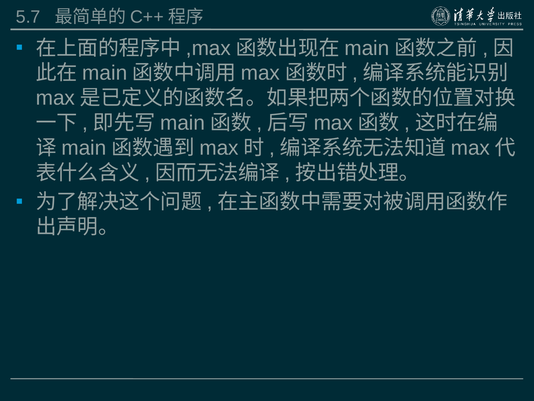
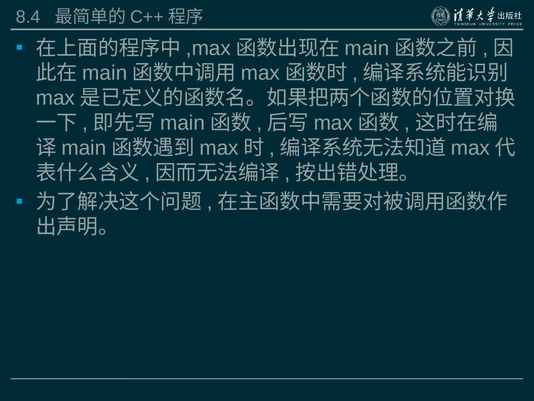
5.7: 5.7 -> 8.4 (28, 17)
